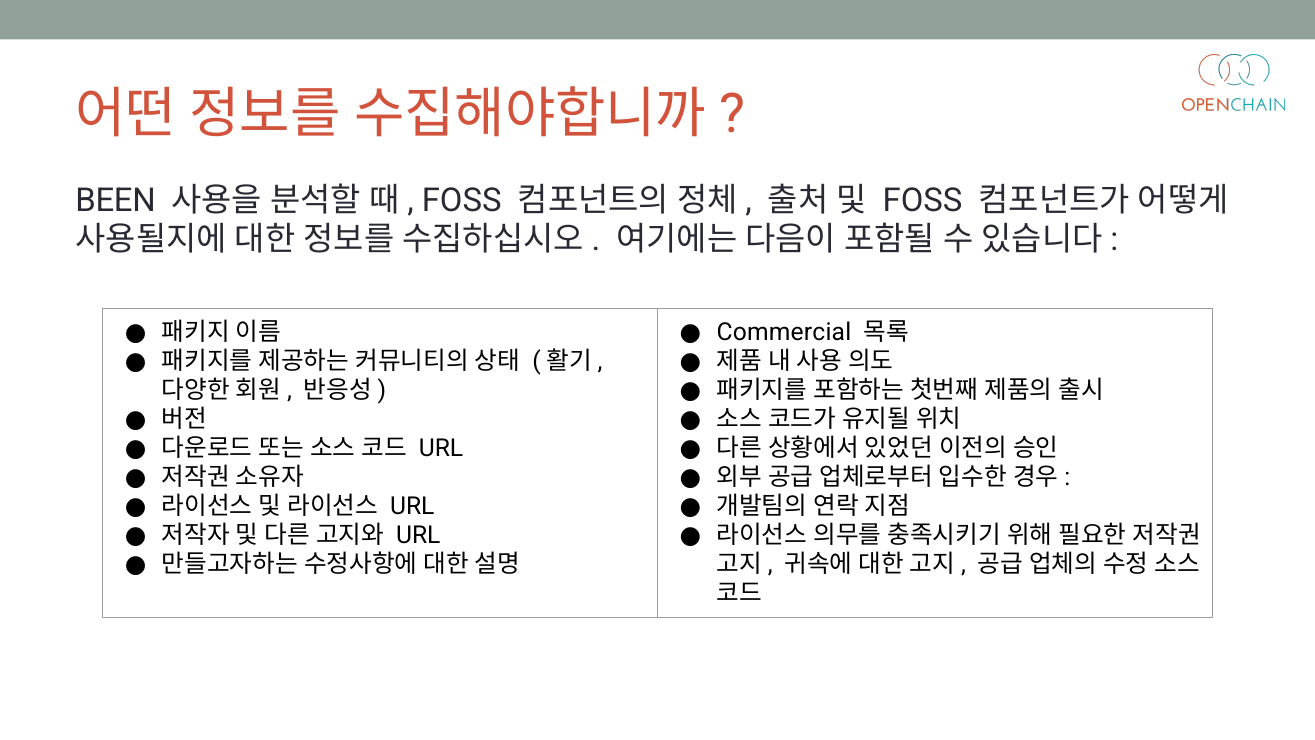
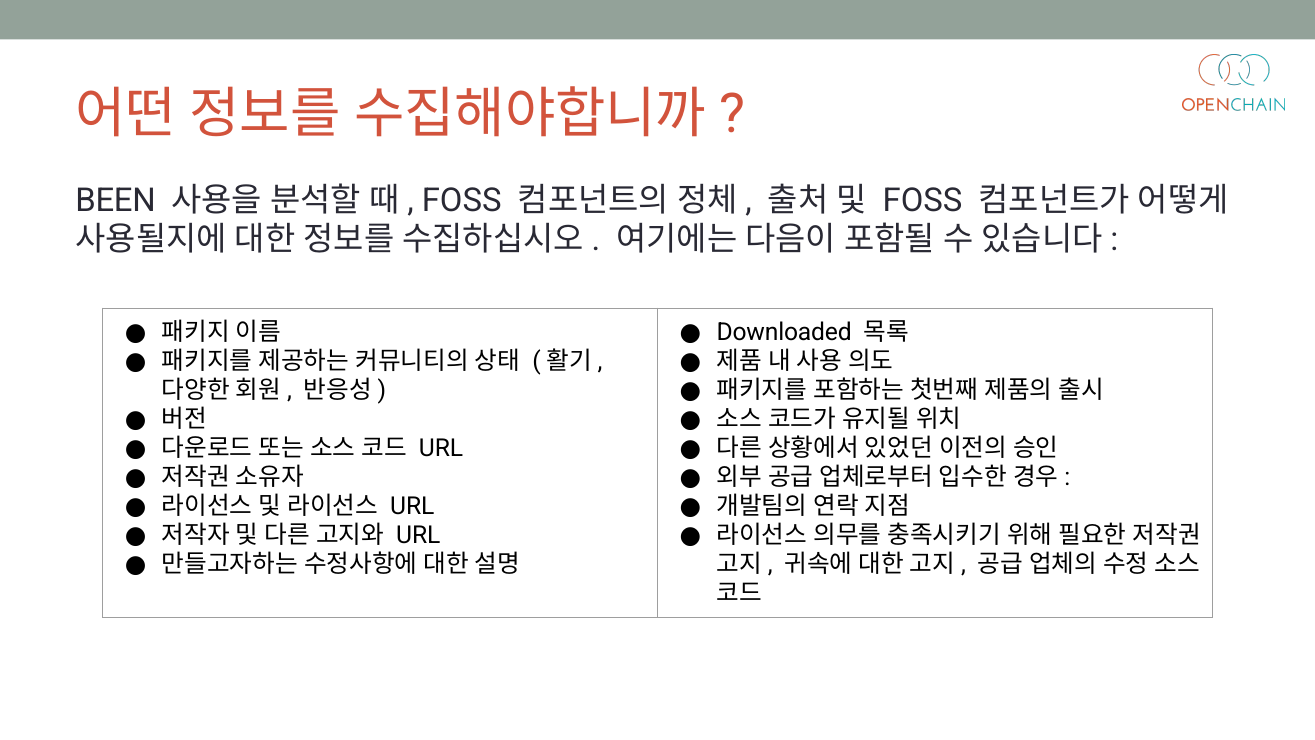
Commercial: Commercial -> Downloaded (784, 332)
